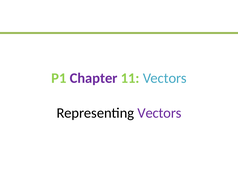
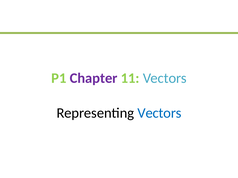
Vectors colour: purple -> blue (159, 113)
